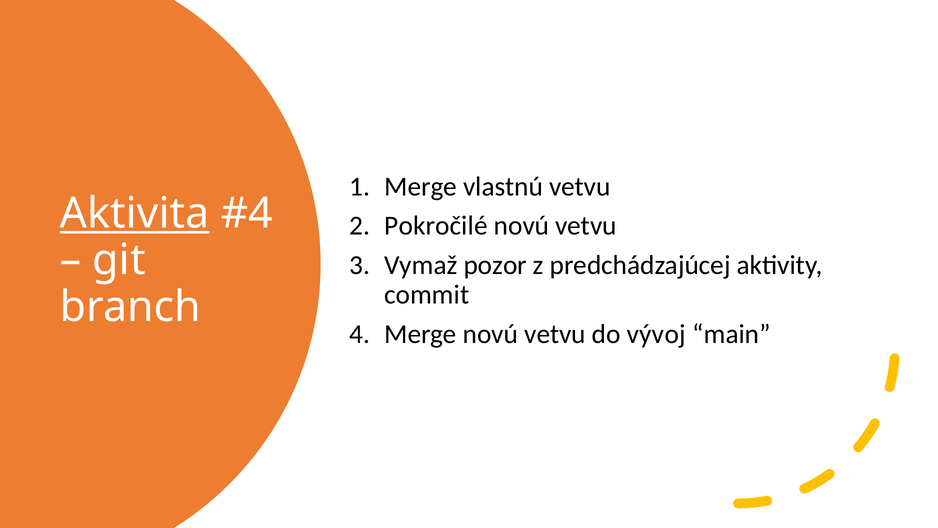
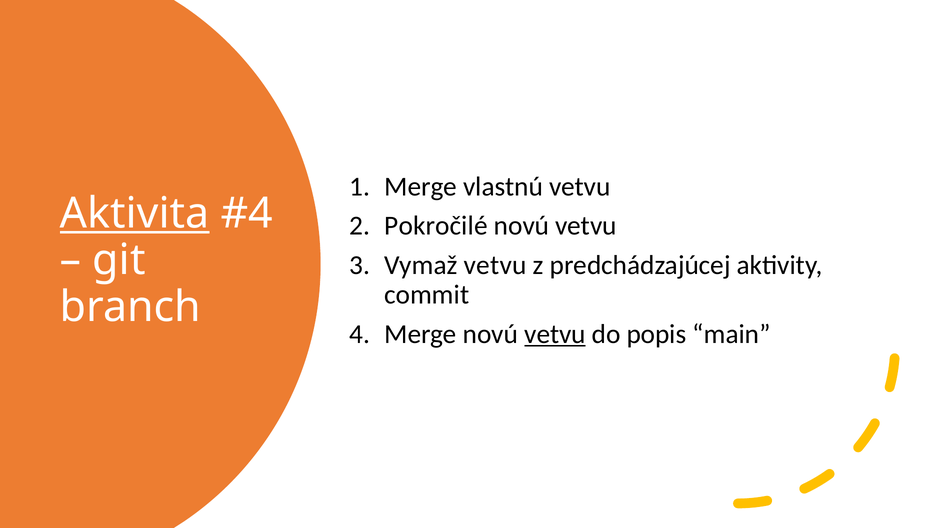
Vymaž pozor: pozor -> vetvu (495, 265)
vetvu underline: none -> present (555, 334)
vývoj: vývoj -> popis (656, 334)
